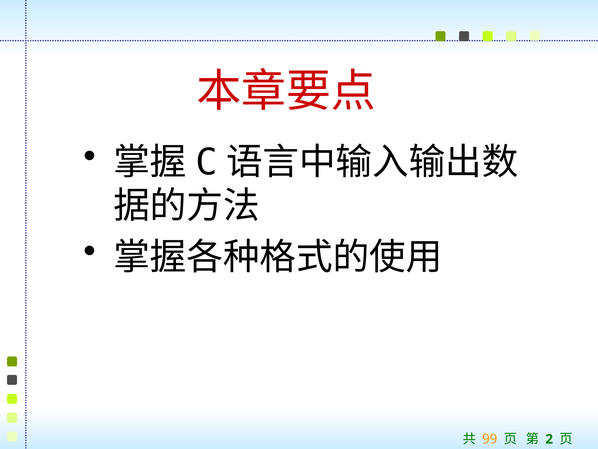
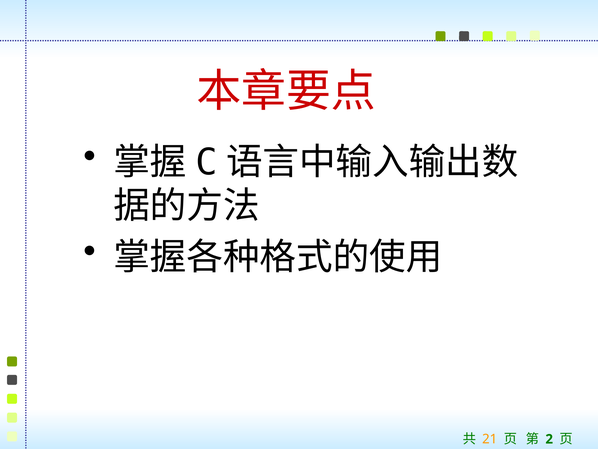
99: 99 -> 21 (490, 439)
